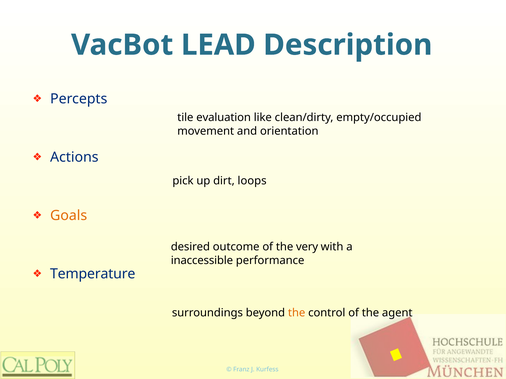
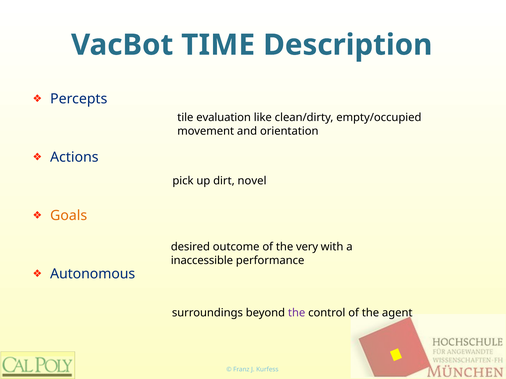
LEAD: LEAD -> TIME (218, 45)
loops: loops -> novel (252, 181)
Temperature: Temperature -> Autonomous (93, 274)
the colour: orange -> purple (297, 313)
